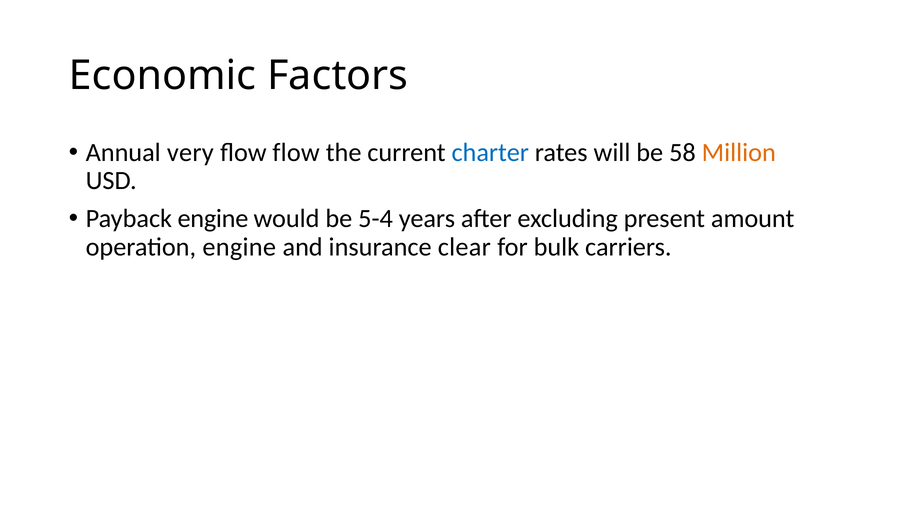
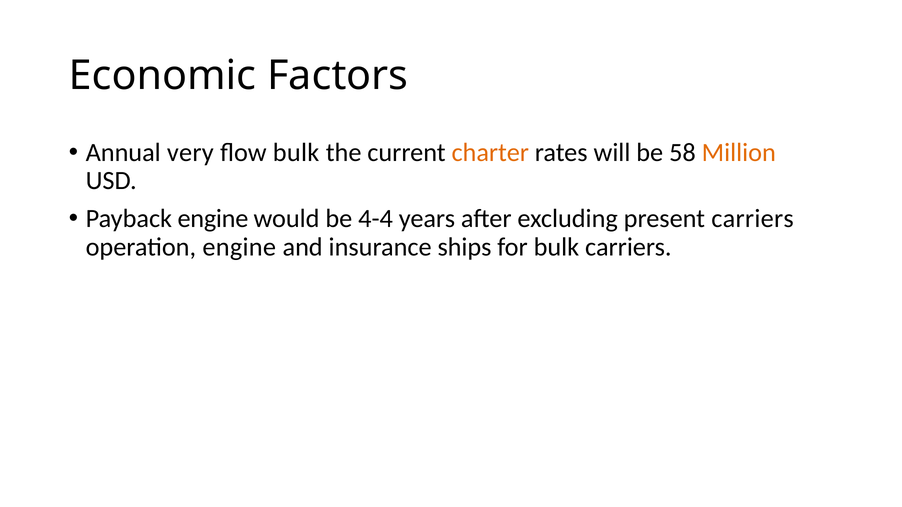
flow flow: flow -> bulk (296, 153)
charter colour: blue -> orange (490, 153)
5-4: 5-4 -> 4-4 (376, 219)
present amount: amount -> carriers (753, 219)
clear: clear -> ships (464, 247)
